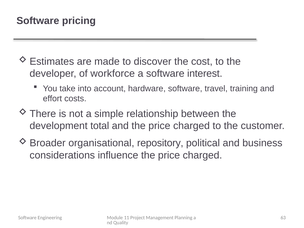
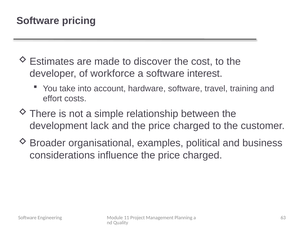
total: total -> lack (100, 126)
repository: repository -> examples (160, 143)
